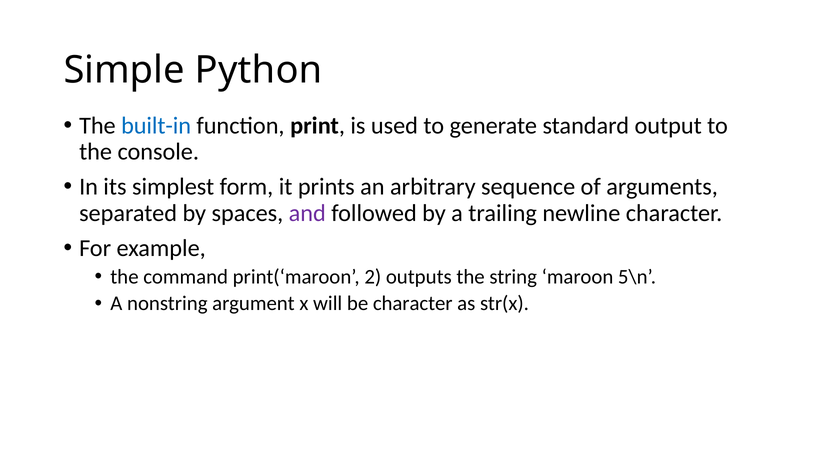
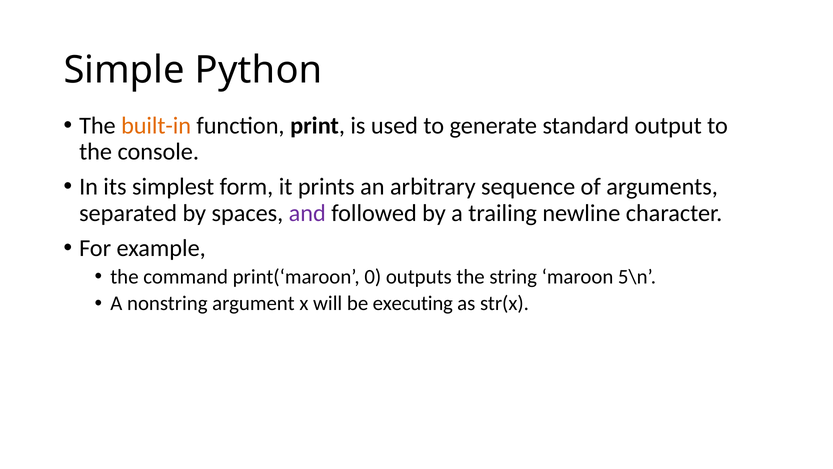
built-in colour: blue -> orange (156, 125)
2: 2 -> 0 (373, 276)
be character: character -> executing (413, 303)
